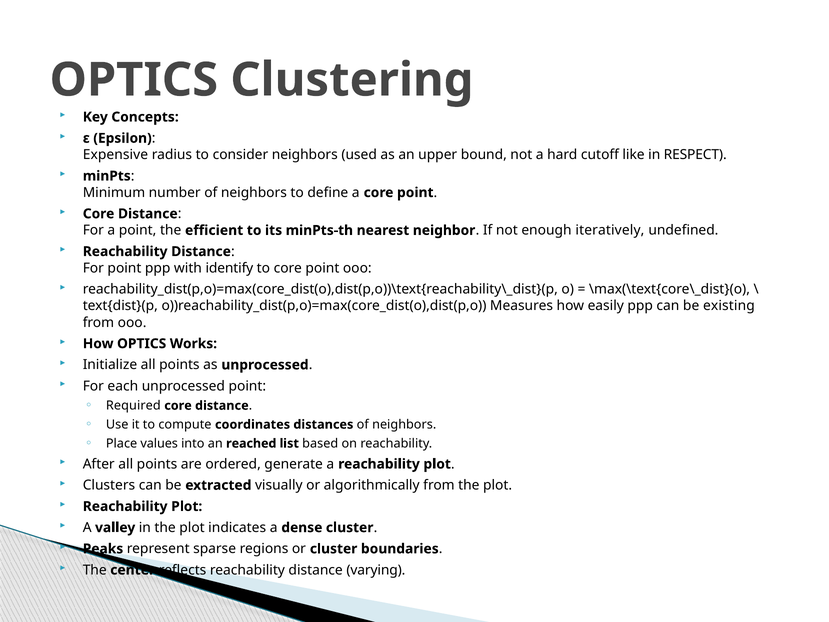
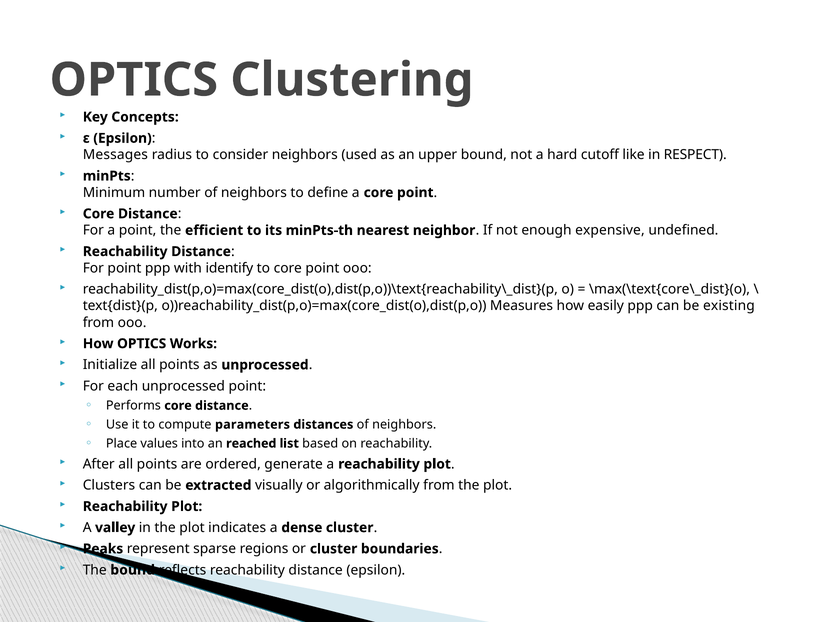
Expensive: Expensive -> Messages (115, 155)
iteratively: iteratively -> expensive (610, 230)
Required: Required -> Performs (133, 405)
coordinates: coordinates -> parameters (252, 424)
The center: center -> bound (133, 570)
distance varying: varying -> epsilon (376, 570)
